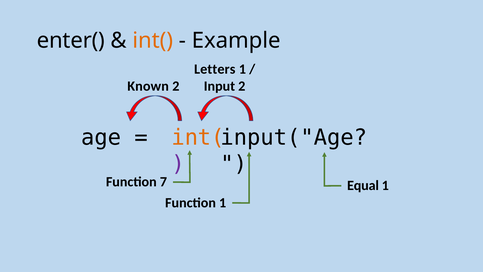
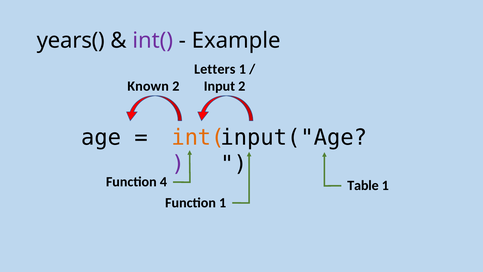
enter(: enter( -> years( (71, 41)
int( colour: orange -> purple (153, 41)
7: 7 -> 4 (163, 182)
Equal: Equal -> Table (363, 185)
